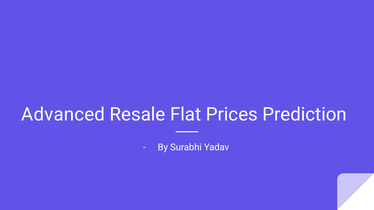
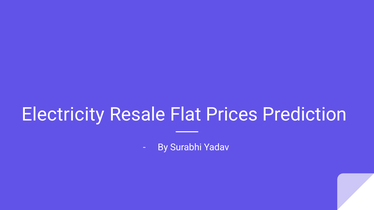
Advanced: Advanced -> Electricity (63, 115)
